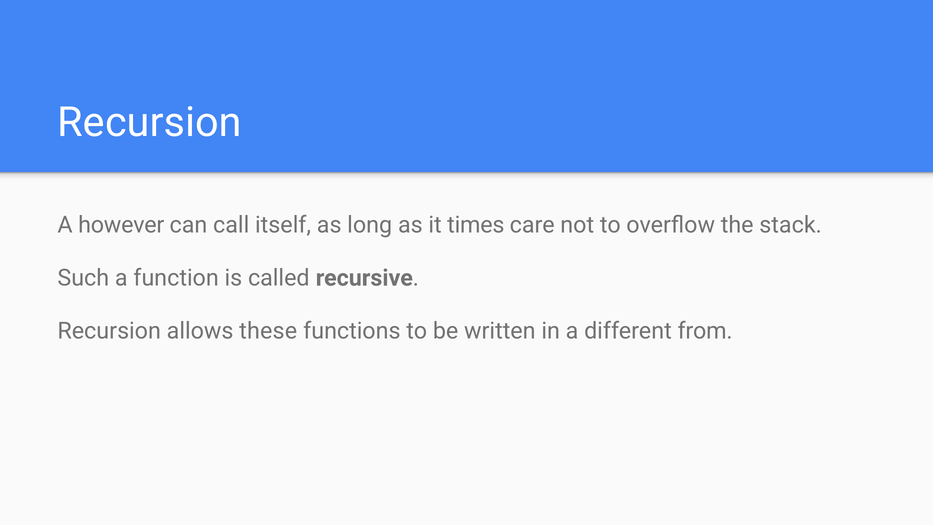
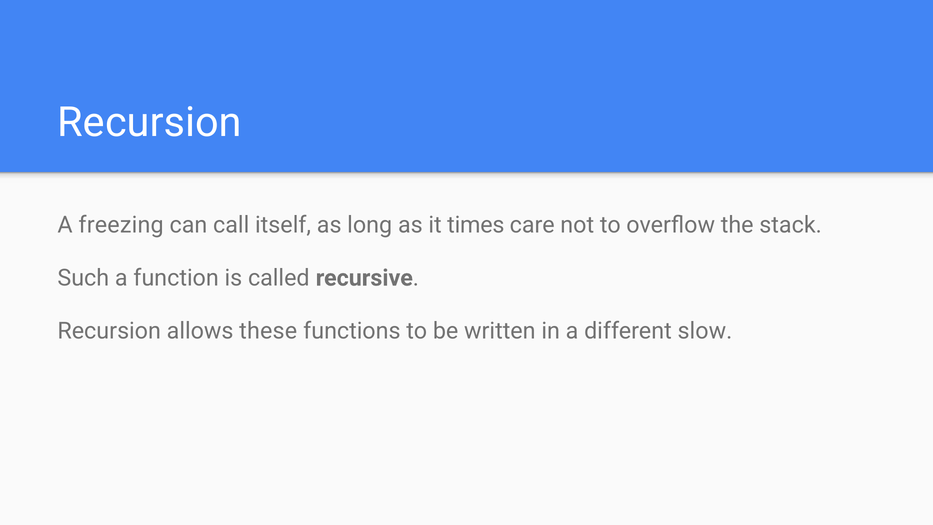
however: however -> freezing (121, 225)
from: from -> slow (705, 331)
